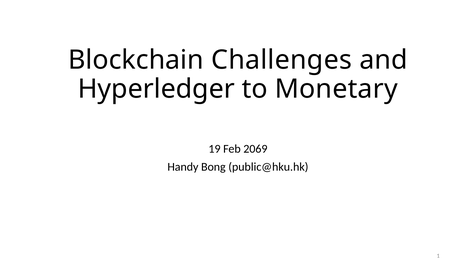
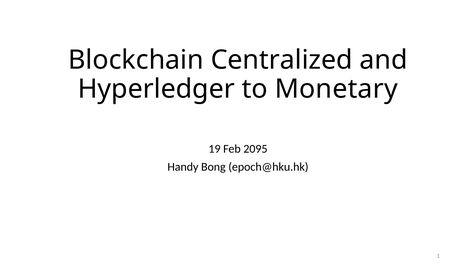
Challenges: Challenges -> Centralized (282, 60)
2069: 2069 -> 2095 (255, 149)
public@hku.hk: public@hku.hk -> epoch@hku.hk (268, 167)
